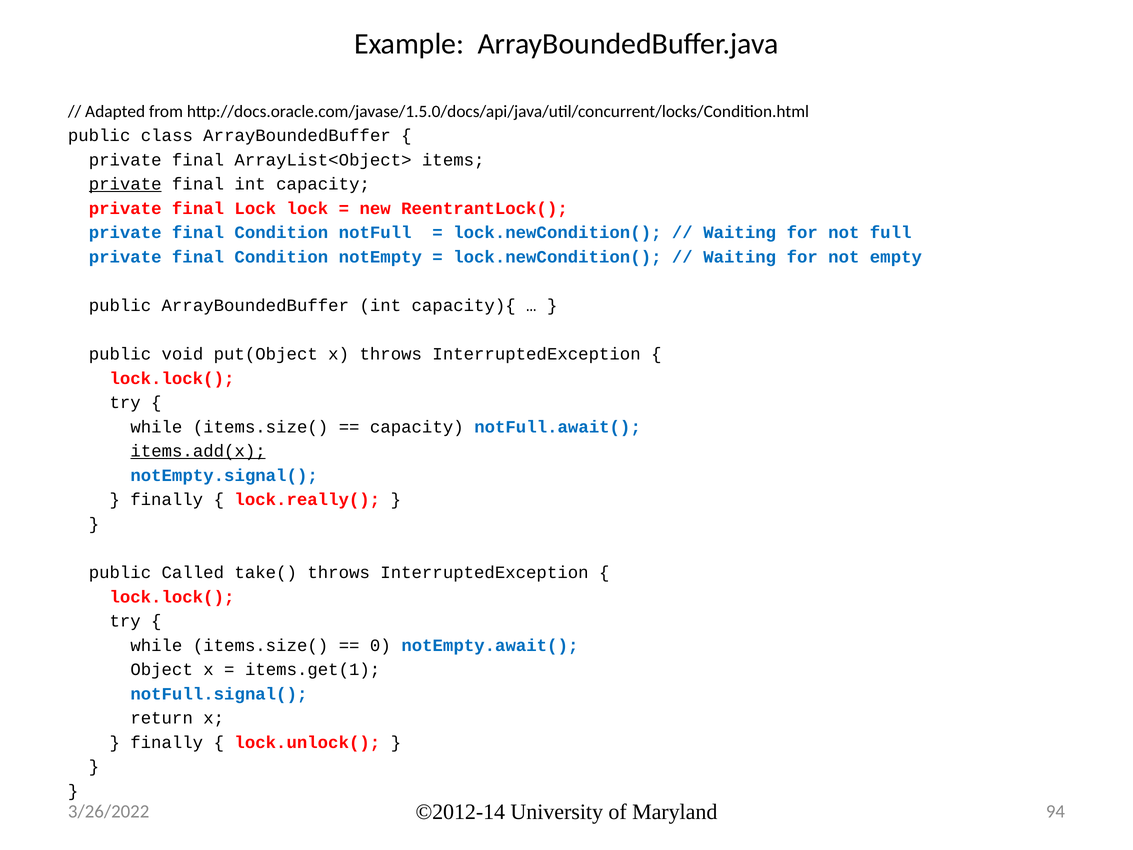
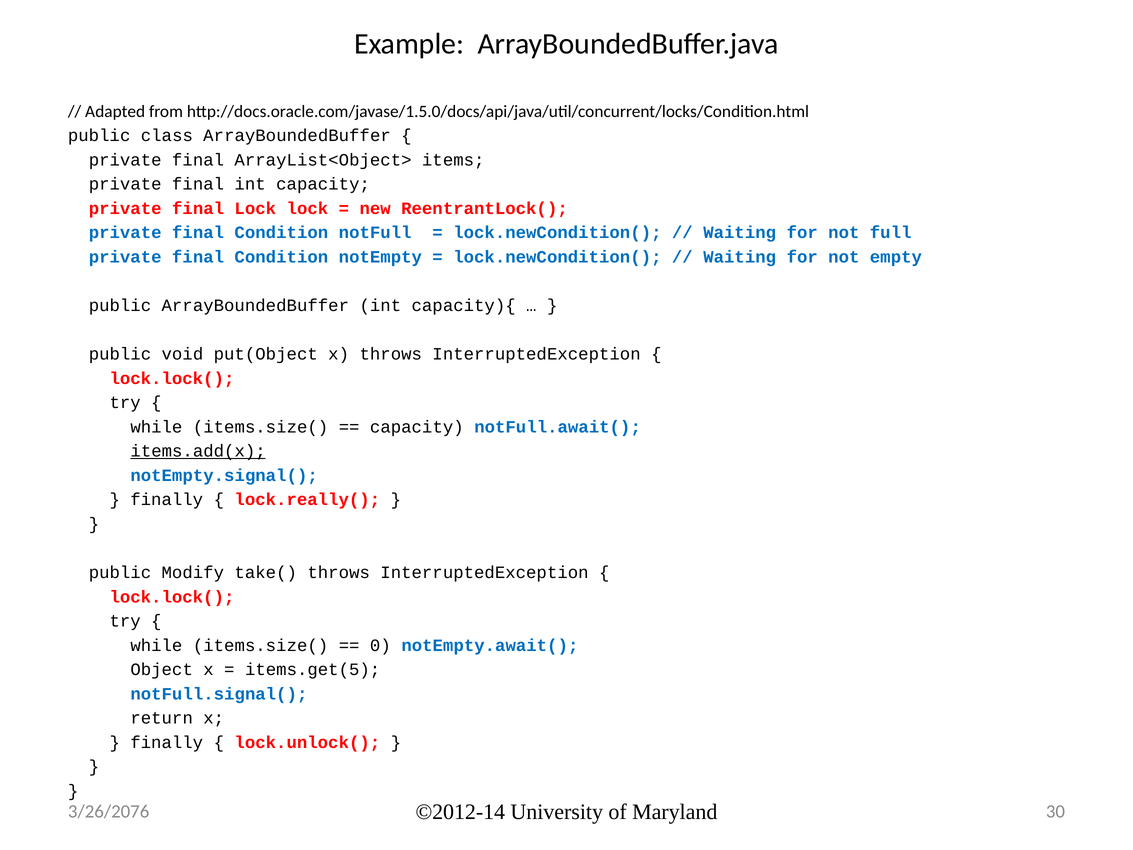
private underline: present -> none (125, 184)
Called: Called -> Modify (193, 572)
items.get(1: items.get(1 -> items.get(5 (313, 669)
94: 94 -> 30 (1055, 811)
3/26/2022: 3/26/2022 -> 3/26/2076 (109, 811)
